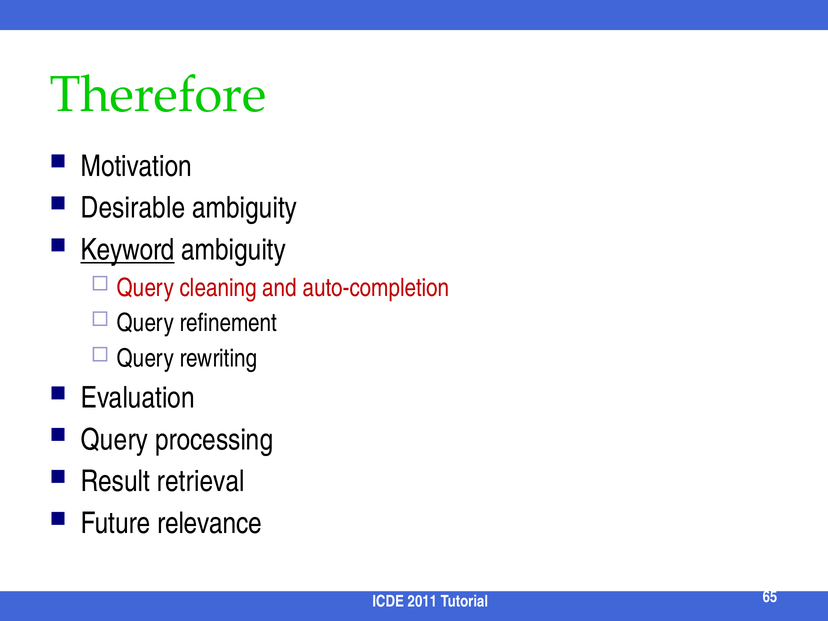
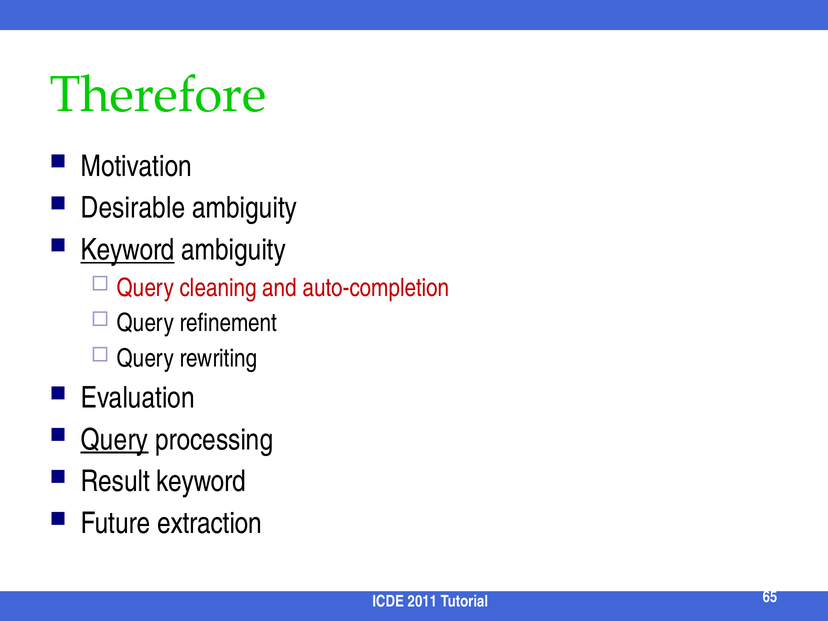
Query underline: none -> present (114, 440)
Result retrieval: retrieval -> keyword (201, 482)
relevance: relevance -> extraction (210, 523)
